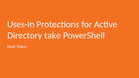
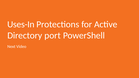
take: take -> port (53, 36)
